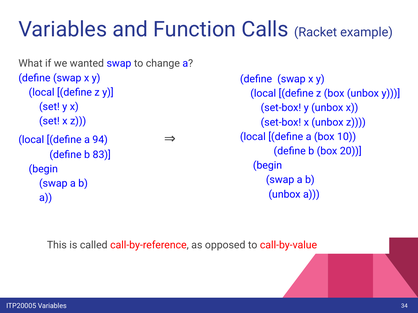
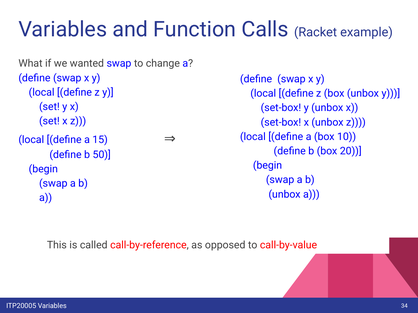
94: 94 -> 15 (100, 140)
83: 83 -> 50 (102, 155)
